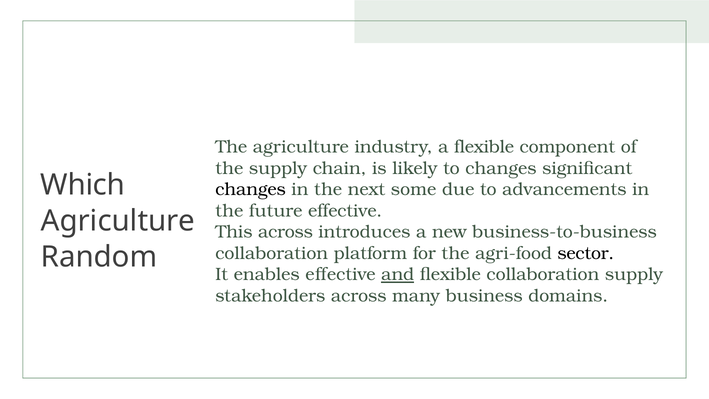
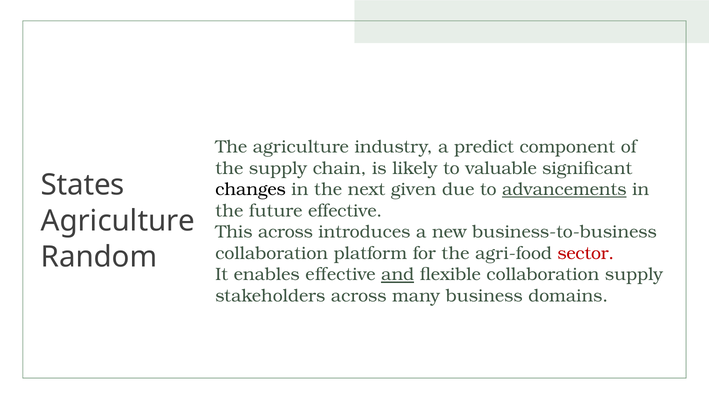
a flexible: flexible -> predict (484, 147)
to changes: changes -> valuable (501, 168)
Which: Which -> States (83, 185)
some: some -> given (414, 189)
advancements underline: none -> present (564, 189)
sector colour: black -> red (586, 253)
